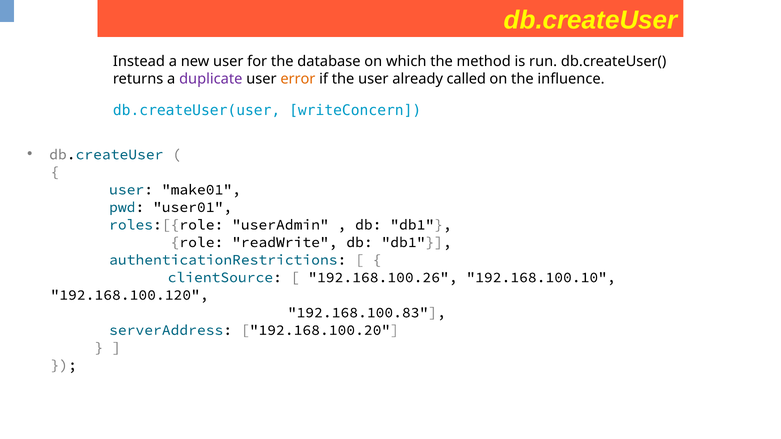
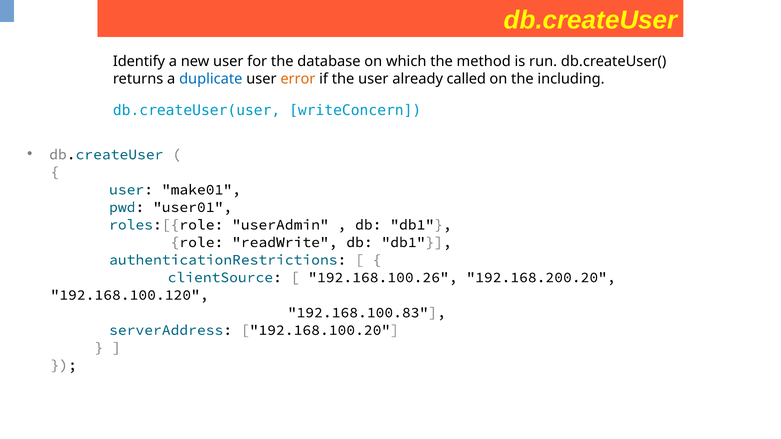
Instead: Instead -> Identify (139, 61)
duplicate colour: purple -> blue (211, 79)
influence: influence -> including (571, 79)
192.168.100.10: 192.168.100.10 -> 192.168.200.20 (541, 278)
